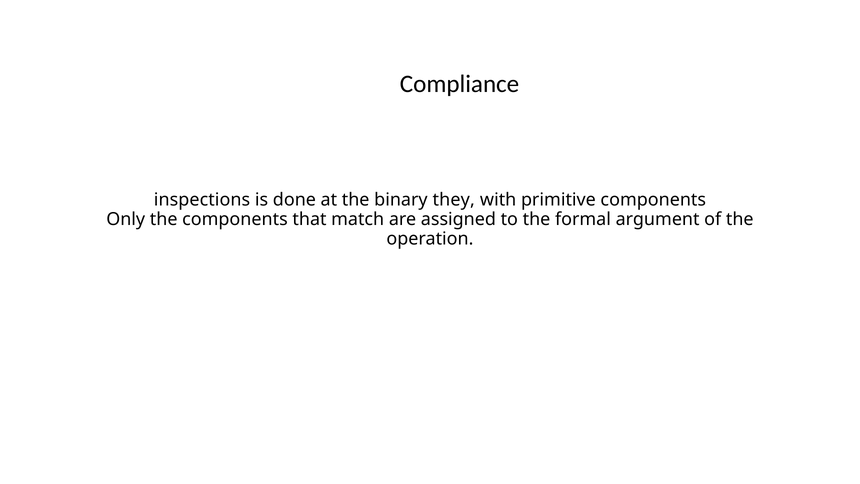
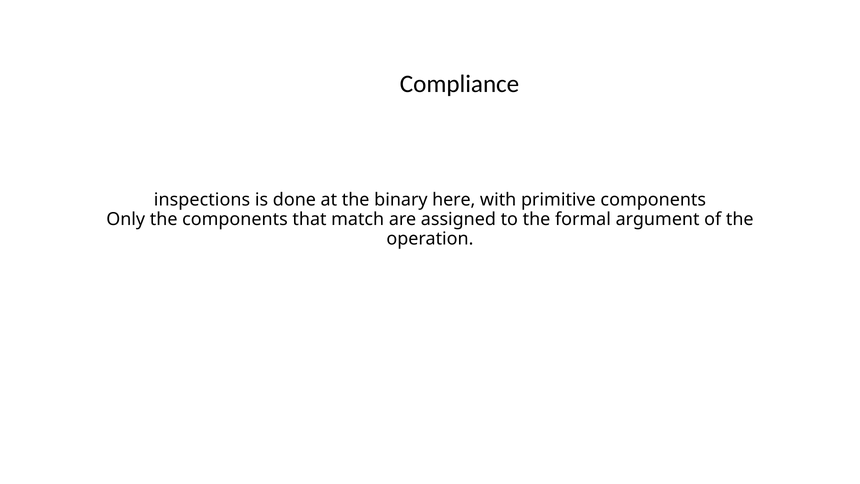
they: they -> here (454, 200)
